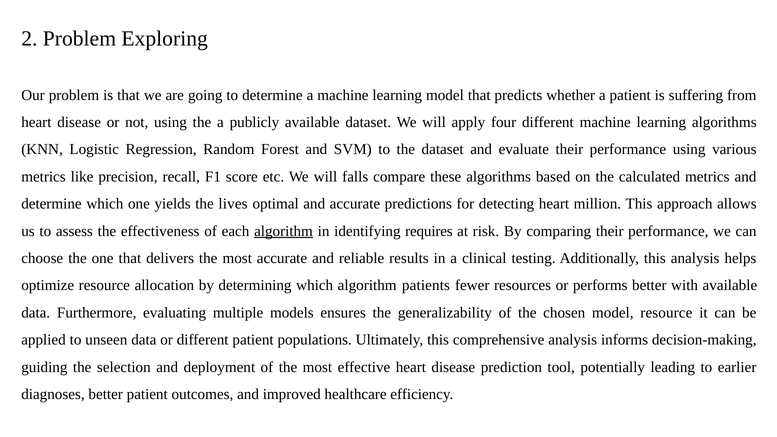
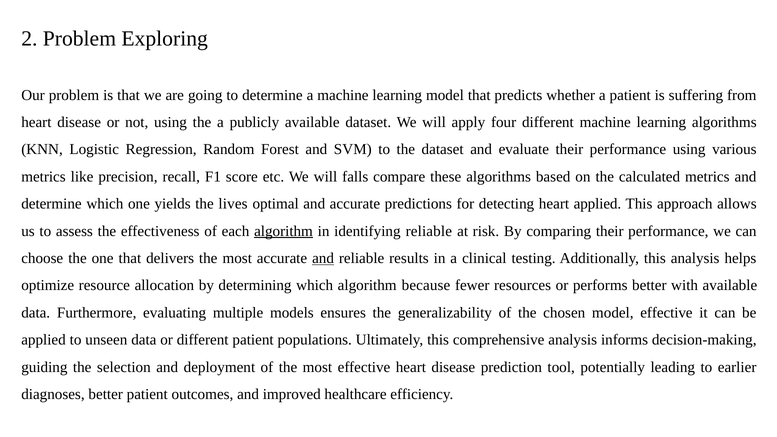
heart million: million -> applied (597, 204)
identifying requires: requires -> reliable (429, 231)
and underline: none -> present (323, 258)
patients: patients -> because (426, 286)
model resource: resource -> effective (666, 313)
